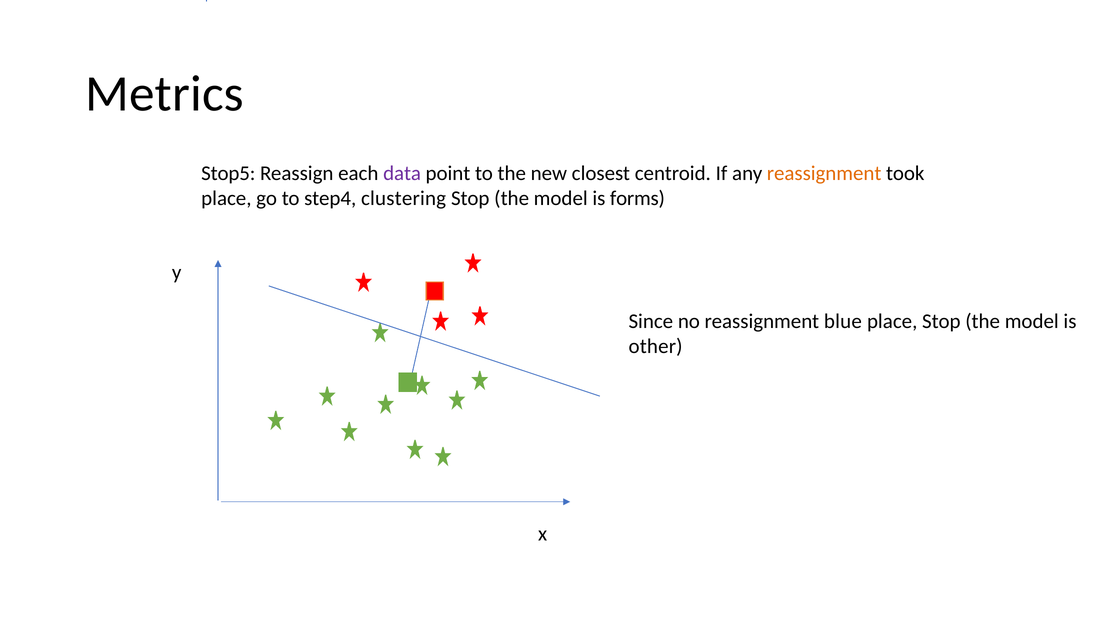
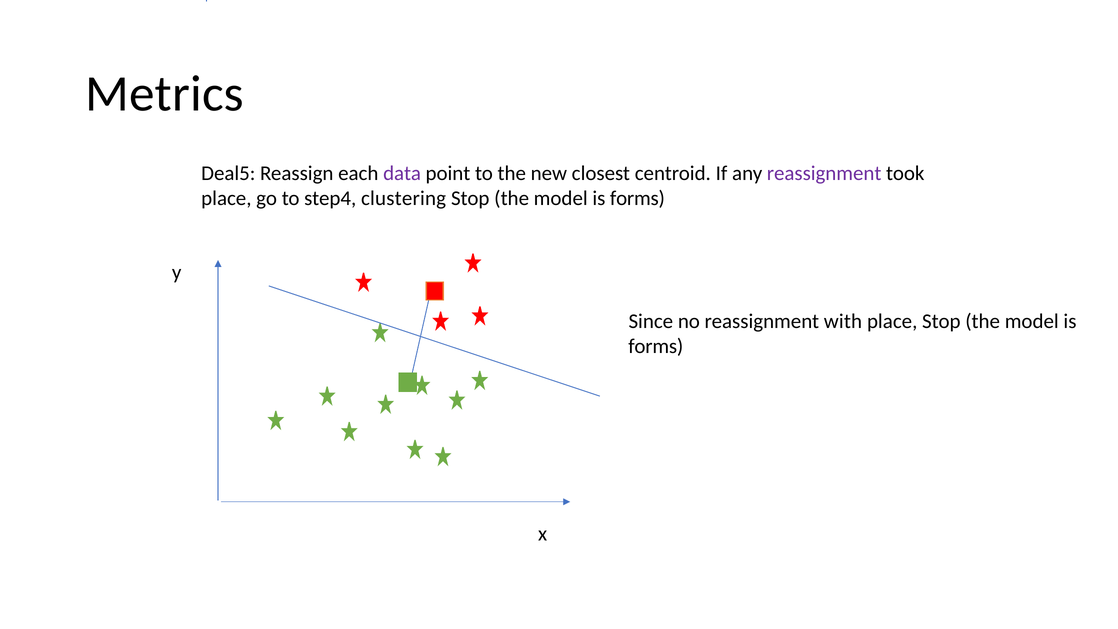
Stop5: Stop5 -> Deal5 (228, 173)
reassignment colour: orange -> purple (824, 173)
blue: blue -> with (843, 321)
other: other -> forms (656, 347)
